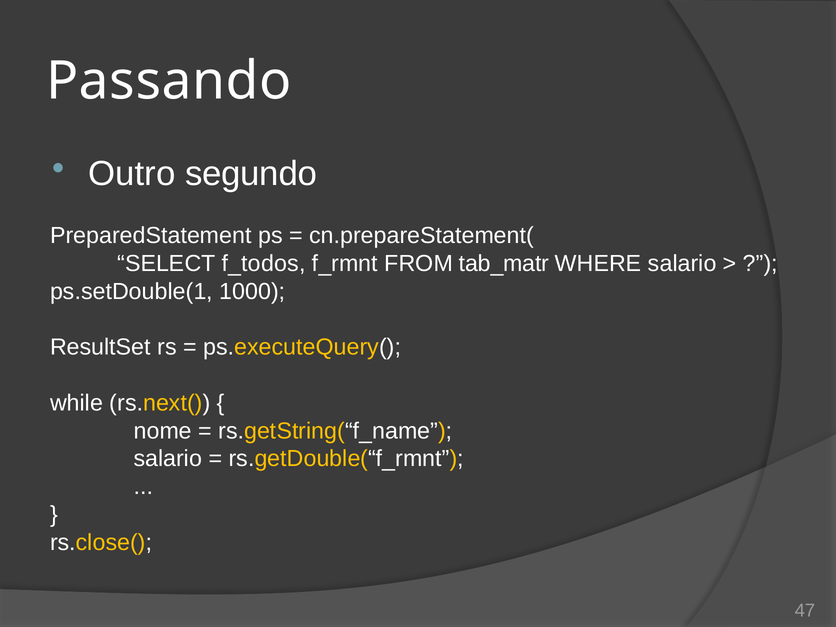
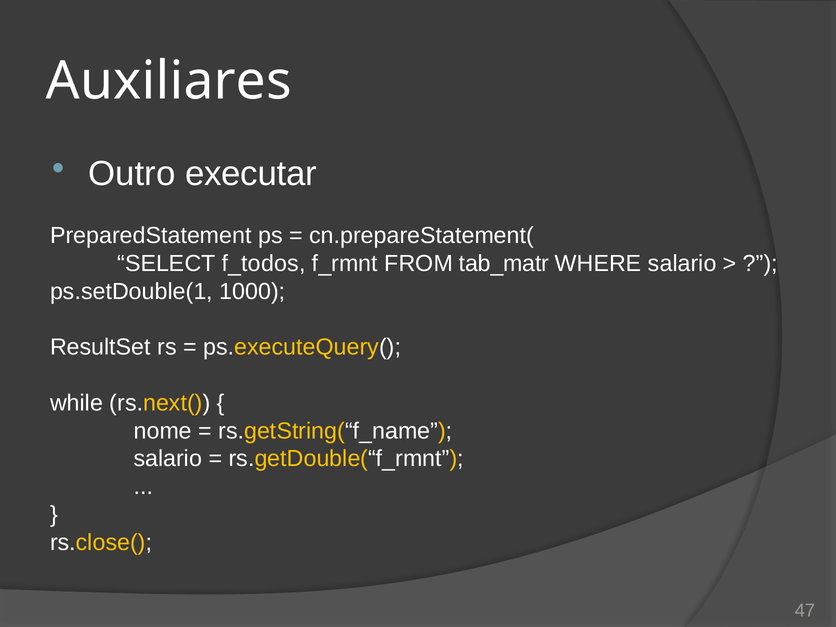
Passando: Passando -> Auxiliares (169, 81)
segundo: segundo -> executar (251, 174)
